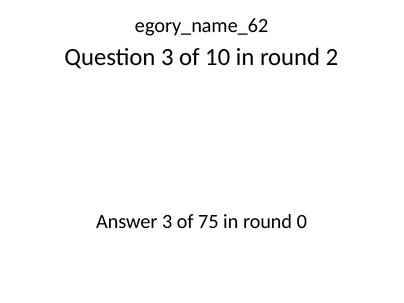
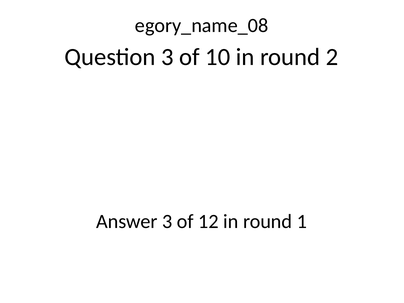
egory_name_62: egory_name_62 -> egory_name_08 (202, 26)
75: 75 -> 12 (208, 221)
0: 0 -> 1 (302, 221)
